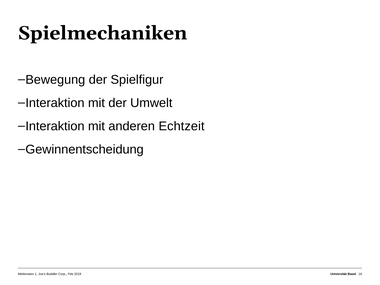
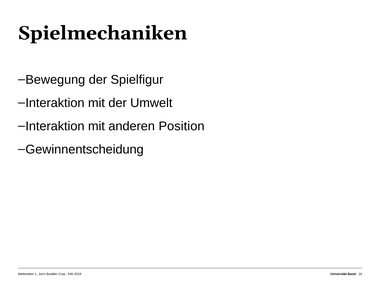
Echtzeit: Echtzeit -> Position (182, 126)
